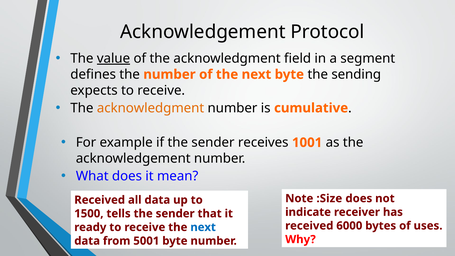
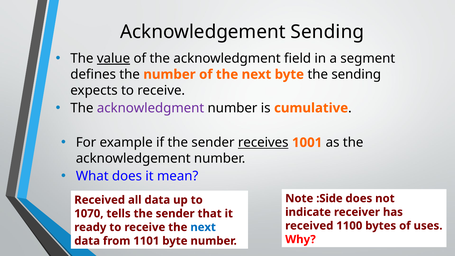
Acknowledgement Protocol: Protocol -> Sending (327, 32)
acknowledgment colour: orange -> purple (150, 108)
receives underline: none -> present (263, 143)
:Size: :Size -> :Side (329, 198)
1500: 1500 -> 1070 (89, 214)
6000: 6000 -> 1100 (349, 226)
5001: 5001 -> 1101 (146, 241)
